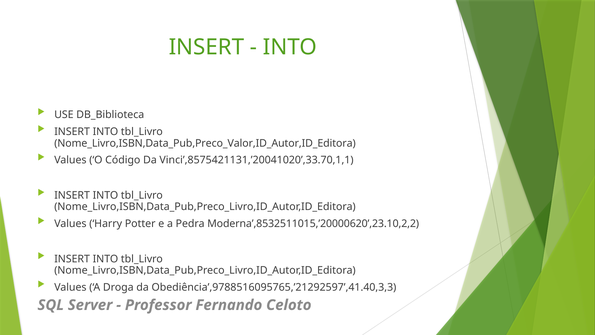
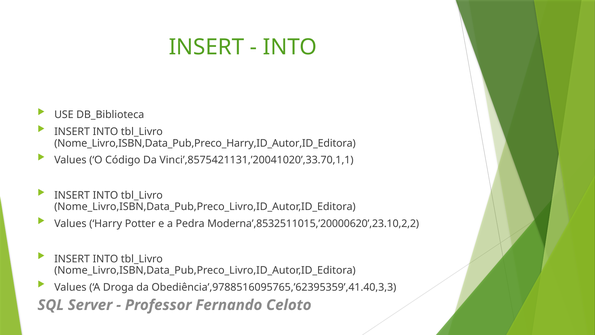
Nome_Livro,ISBN,Data_Pub,Preco_Valor,ID_Autor,ID_Editora: Nome_Livro,ISBN,Data_Pub,Preco_Valor,ID_Autor,ID_Editora -> Nome_Livro,ISBN,Data_Pub,Preco_Harry,ID_Autor,ID_Editora (205, 143)
Obediência’,9788516095765,’21292597’,41.40,3,3: Obediência’,9788516095765,’21292597’,41.40,3,3 -> Obediência’,9788516095765,’62395359’,41.40,3,3 (274, 287)
